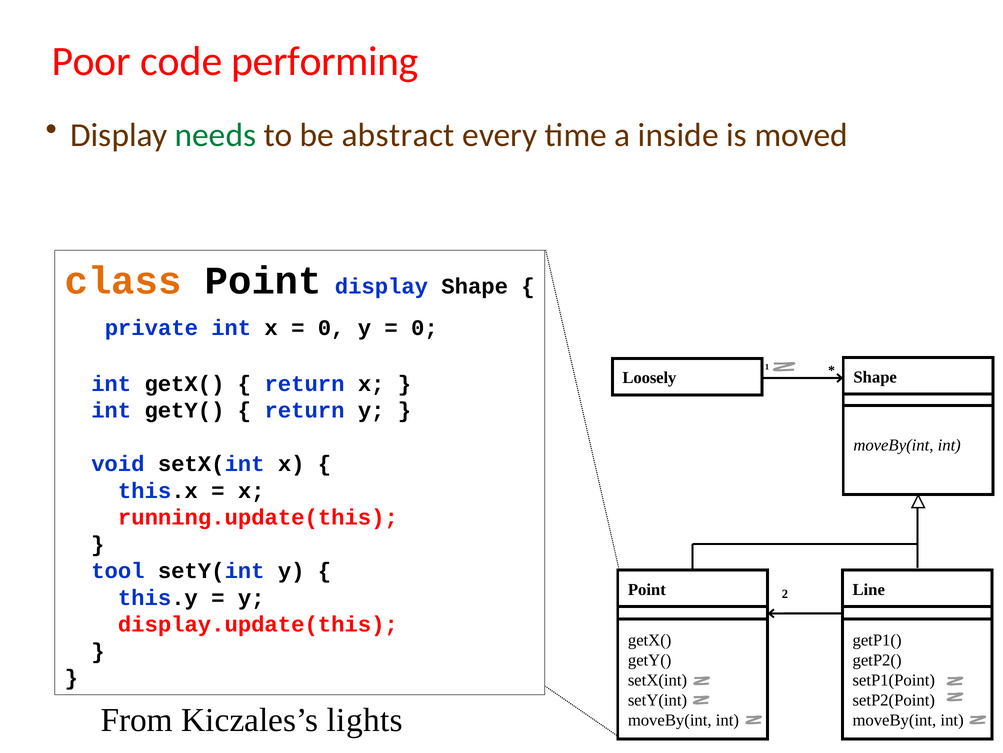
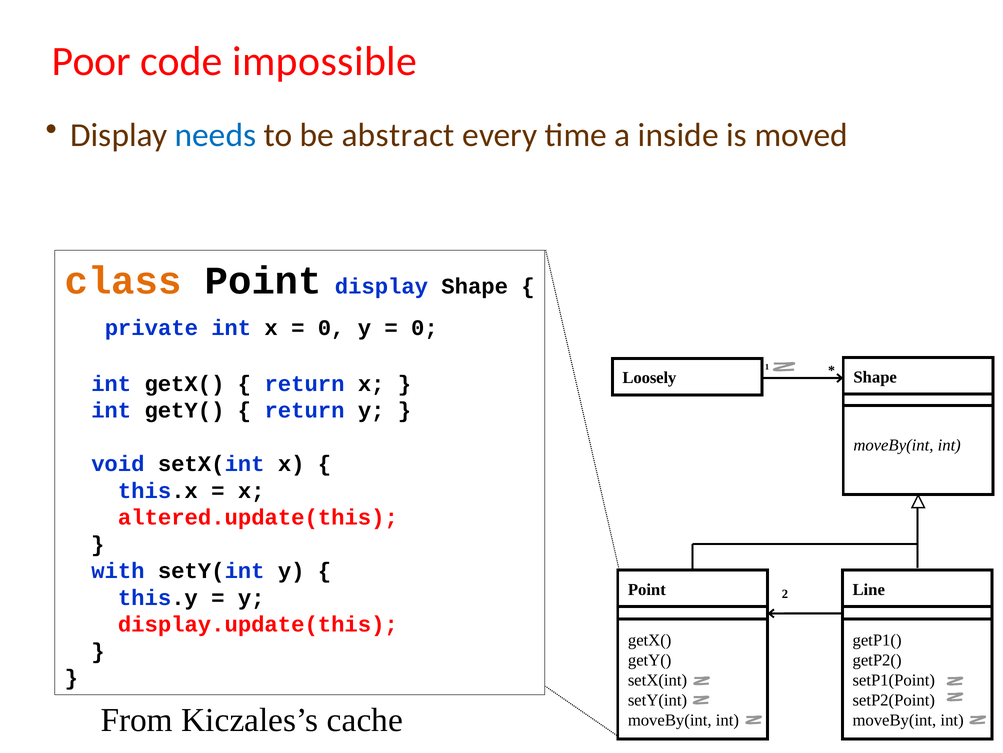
performing: performing -> impossible (325, 61)
needs colour: green -> blue (215, 135)
running.update(this: running.update(this -> altered.update(this (258, 517)
tool: tool -> with (118, 570)
lights: lights -> cache (365, 719)
